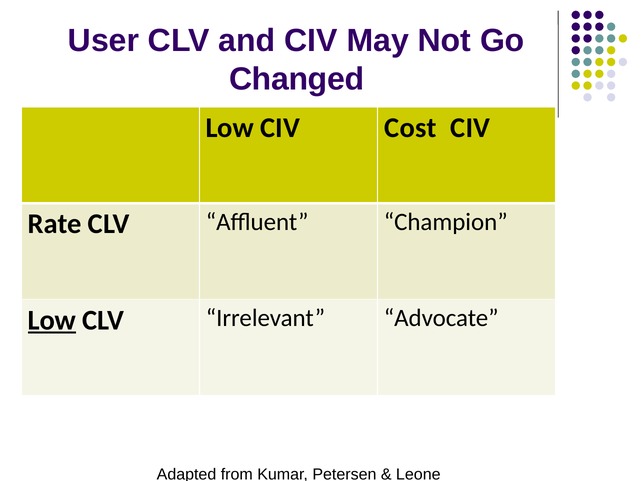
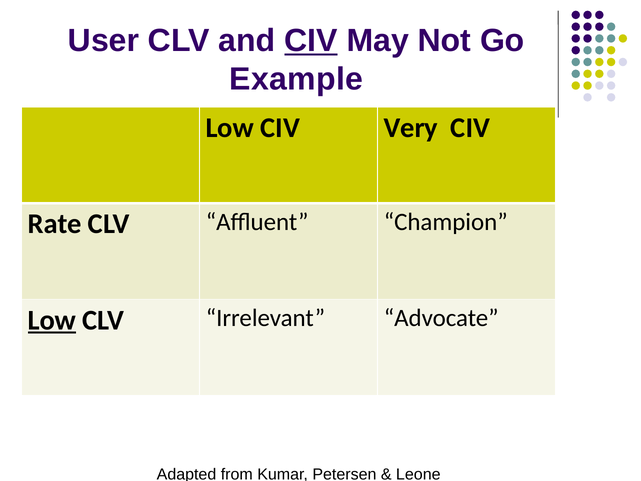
CIV underline: none -> present (311, 41)
Changed: Changed -> Example (296, 79)
Cost: Cost -> Very (411, 128)
